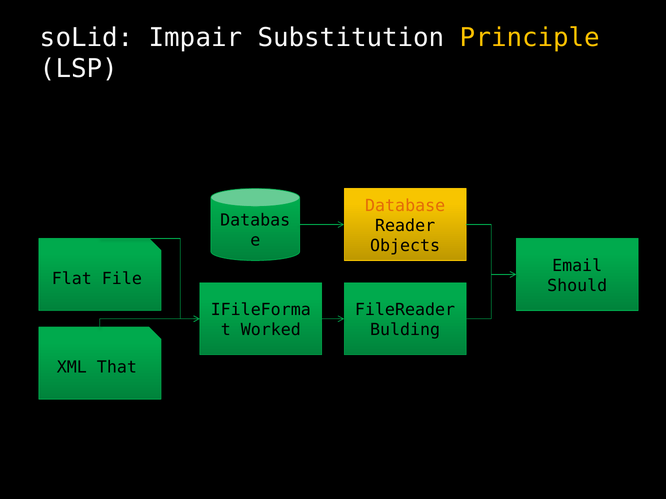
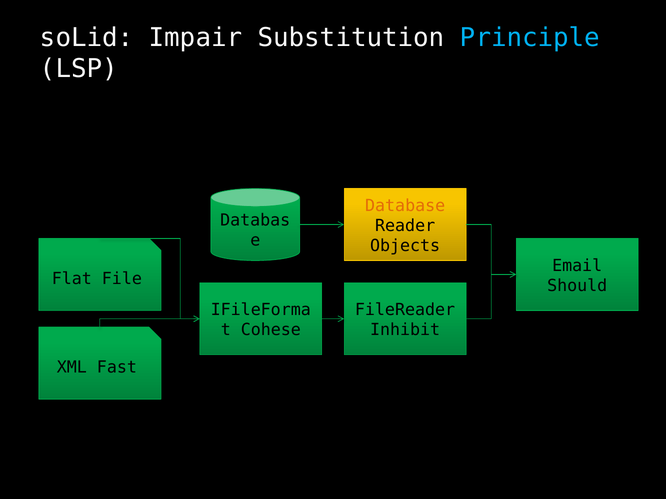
Principle colour: yellow -> light blue (530, 38)
Worked: Worked -> Cohese (271, 330)
Bulding: Bulding -> Inhibit (405, 330)
That: That -> Fast (117, 368)
